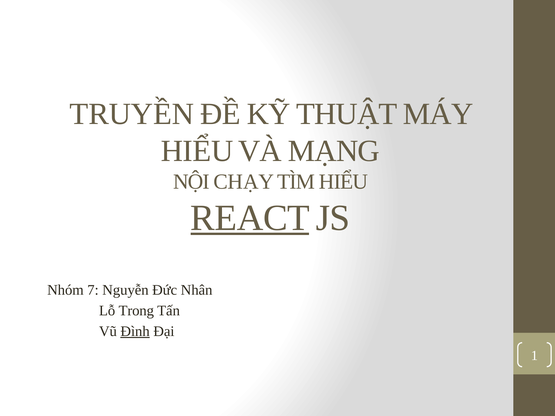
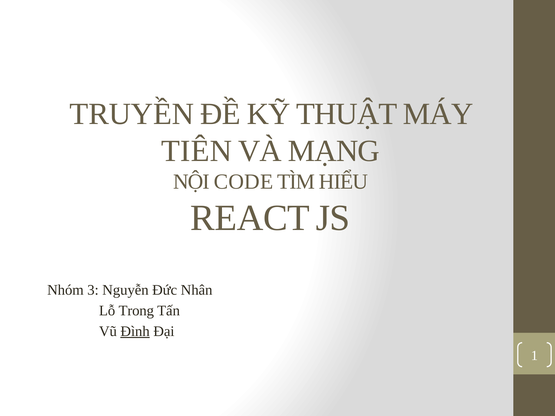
HIỂU: HIỂU -> TIÊN (197, 151)
CHẠY: CHẠY -> CODE (244, 182)
REACT underline: present -> none (250, 218)
7: 7 -> 3 (93, 290)
